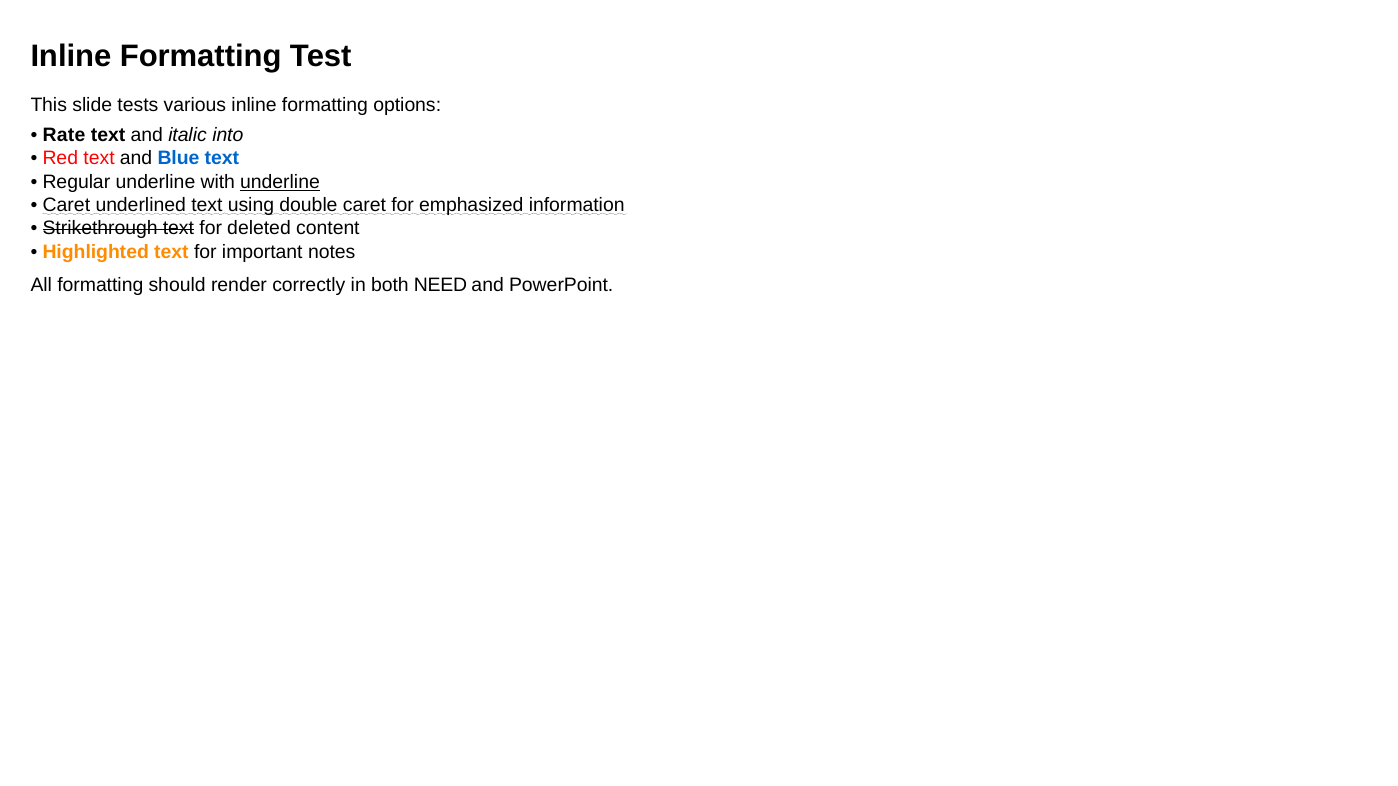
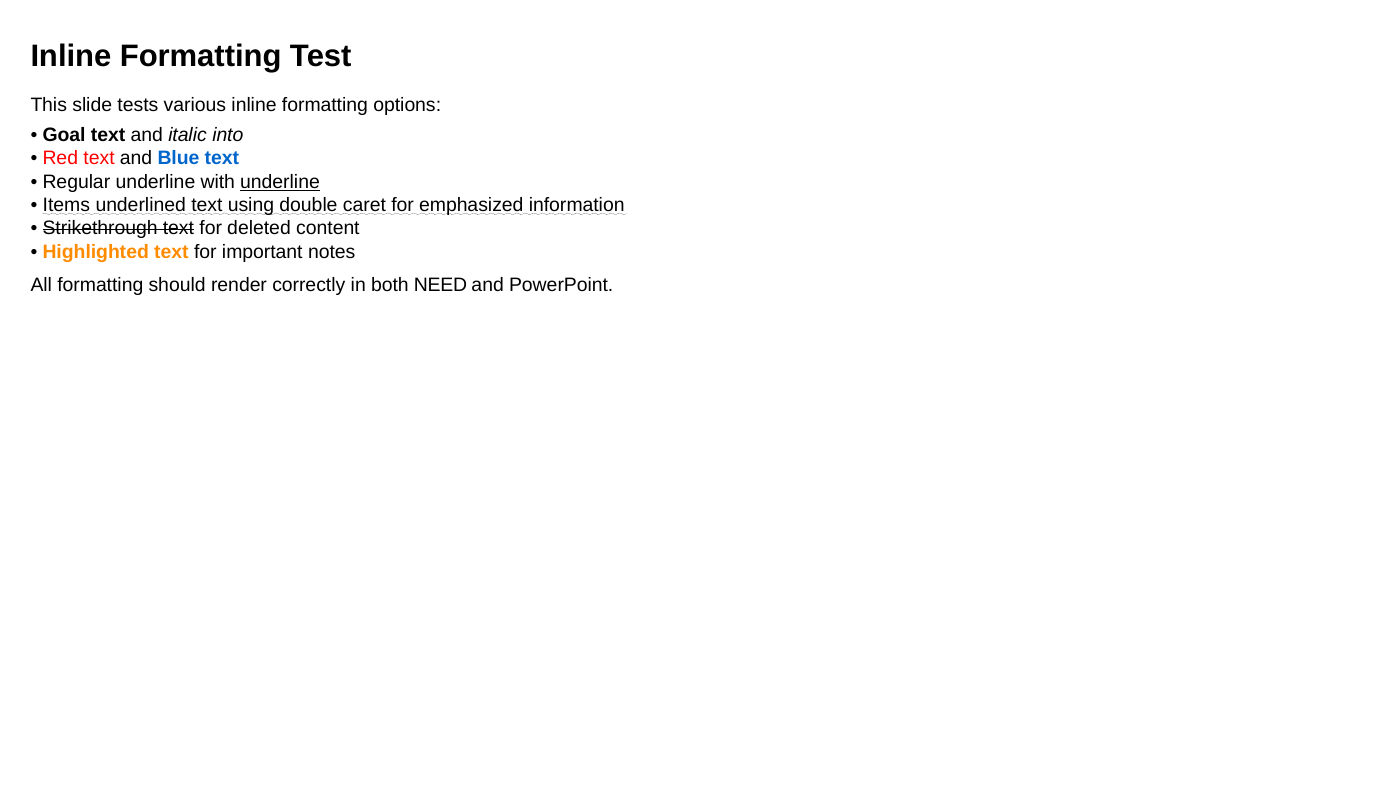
Rate: Rate -> Goal (64, 135)
Caret: Caret -> Items (66, 205)
